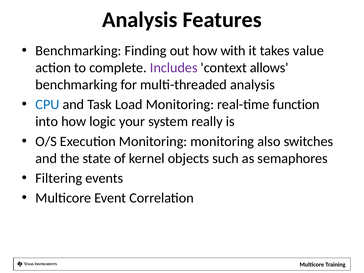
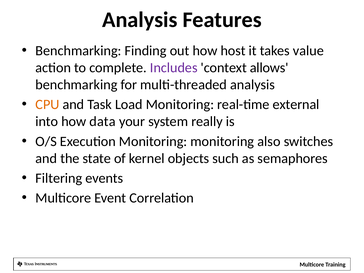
with: with -> host (233, 51)
CPU colour: blue -> orange (47, 105)
function: function -> external (296, 105)
logic: logic -> data (103, 122)
